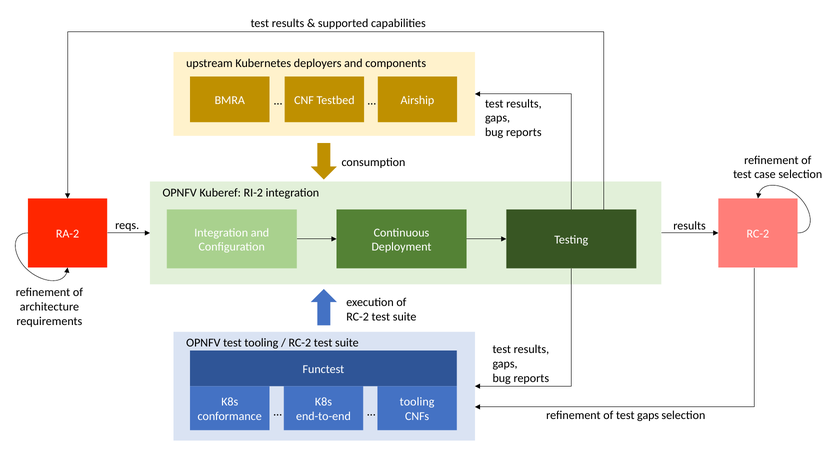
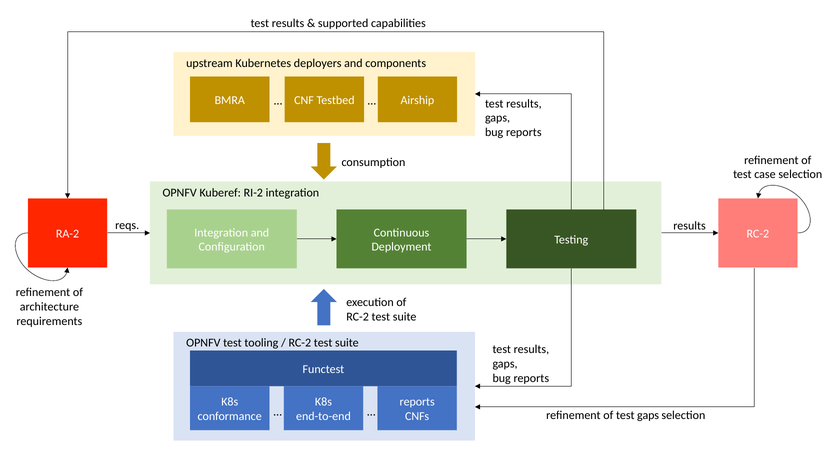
tooling: tooling -> reports (417, 402)
